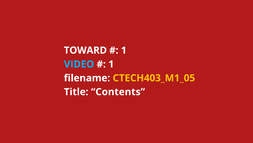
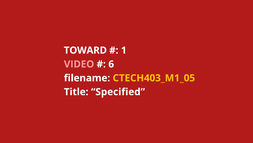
VIDEO colour: light blue -> pink (79, 64)
1: 1 -> 6 (111, 64)
Contents: Contents -> Specified (118, 91)
